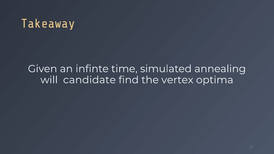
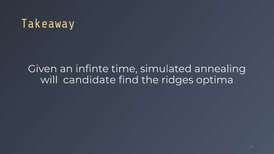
vertex: vertex -> ridges (177, 80)
